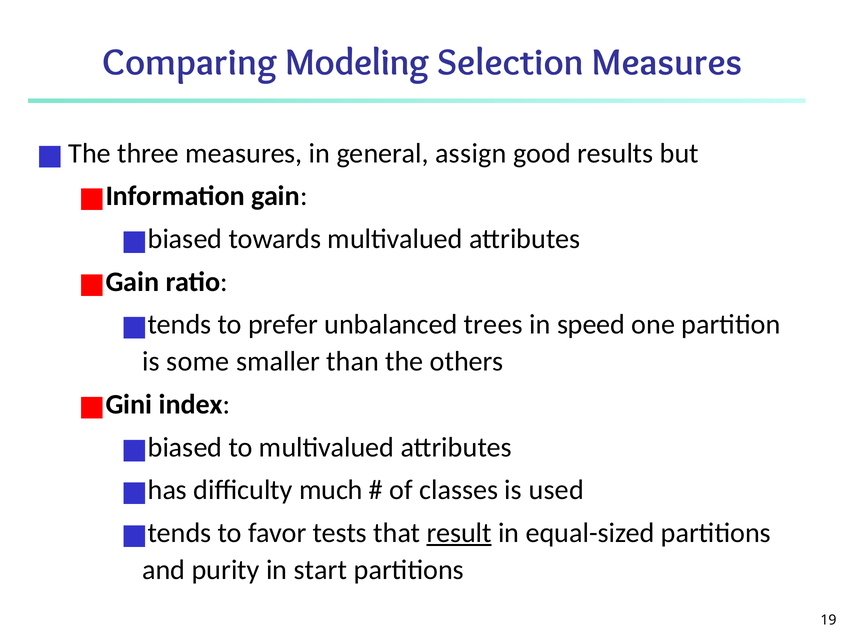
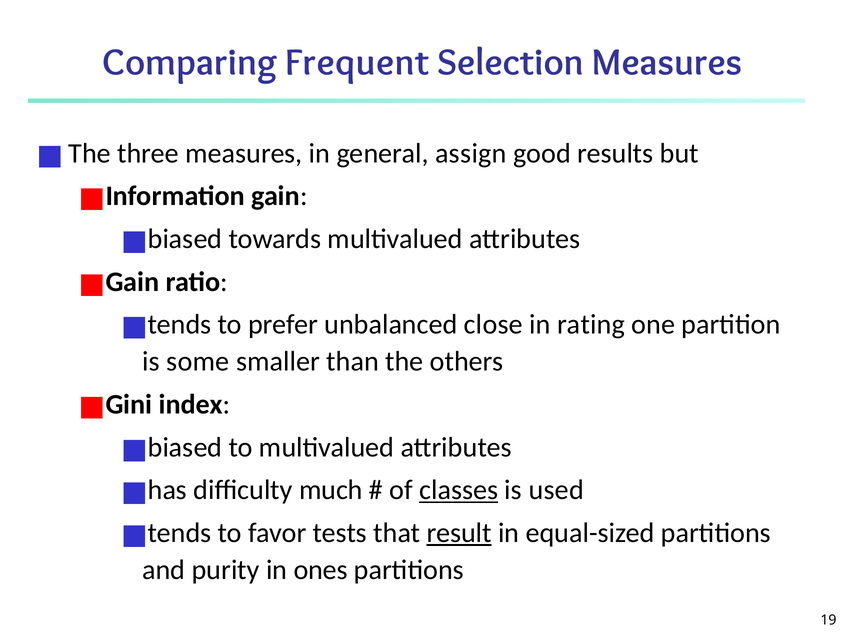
Modeling: Modeling -> Frequent (357, 62)
trees: trees -> close (493, 324)
speed: speed -> rating (591, 324)
classes underline: none -> present (459, 490)
start: start -> ones (321, 570)
